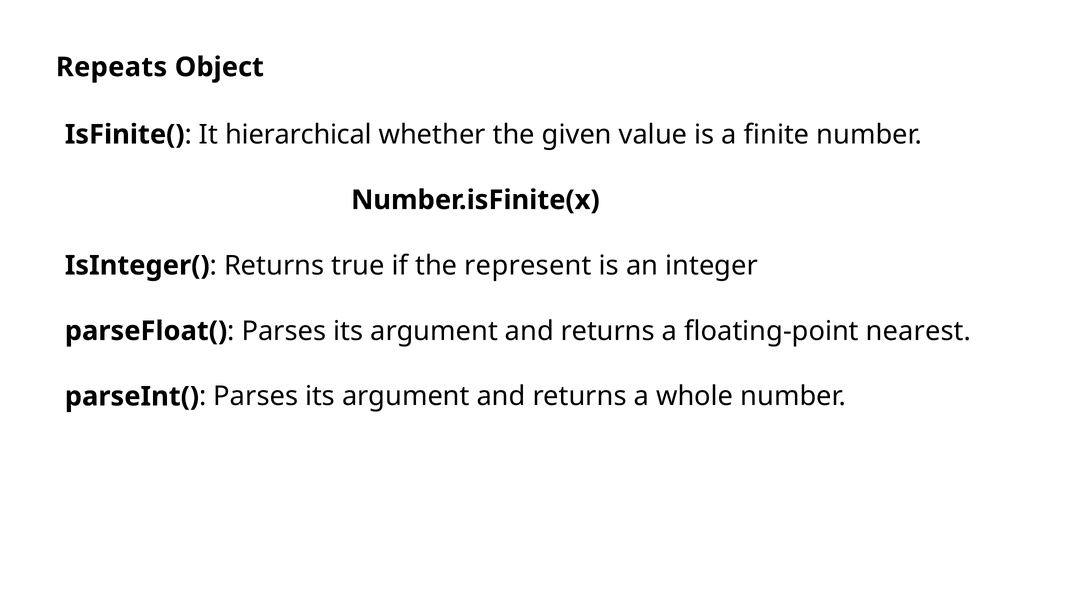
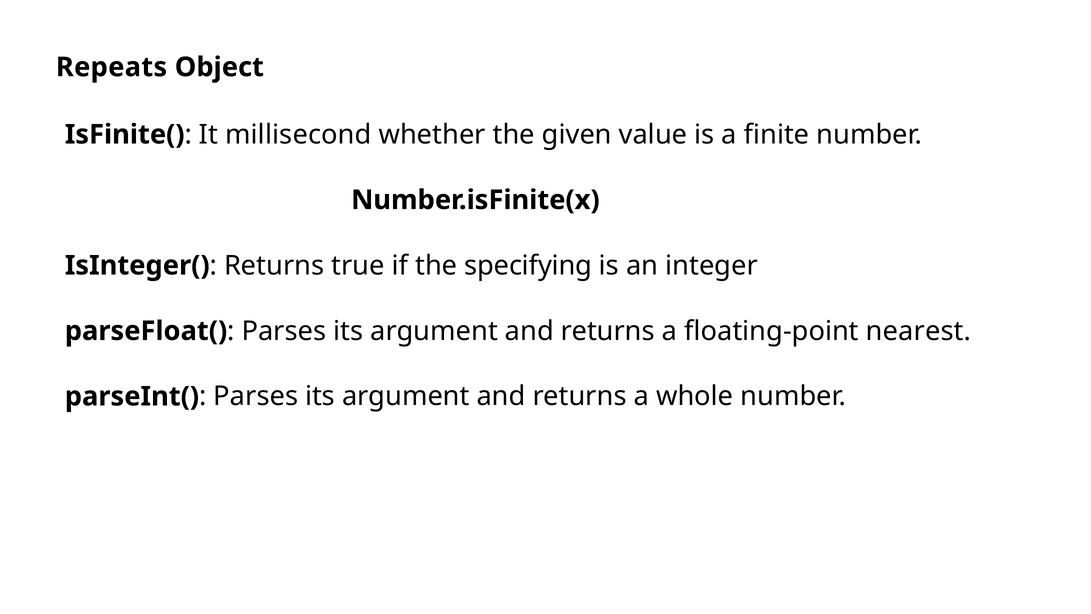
hierarchical: hierarchical -> millisecond (298, 134)
represent: represent -> specifying (528, 265)
